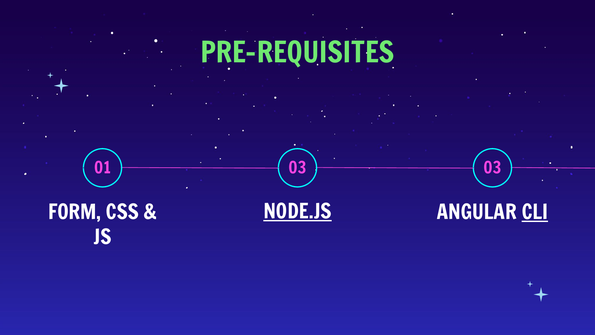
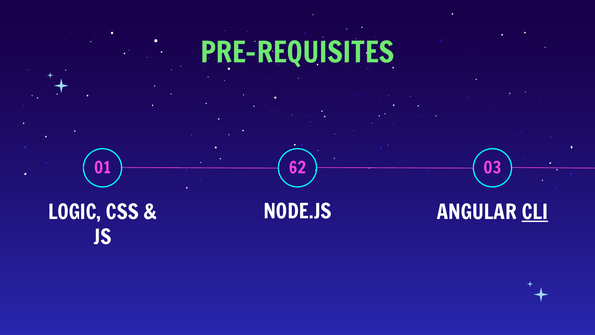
01 03: 03 -> 62 (297, 168)
NODE.JS underline: present -> none (297, 212)
FORM: FORM -> LOGIC (75, 212)
